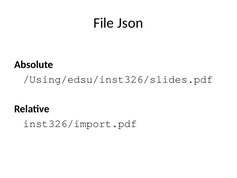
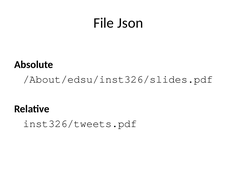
/Using/edsu/inst326/slides.pdf: /Using/edsu/inst326/slides.pdf -> /About/edsu/inst326/slides.pdf (118, 79)
inst326/import.pdf: inst326/import.pdf -> inst326/tweets.pdf (80, 123)
